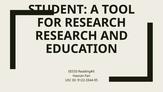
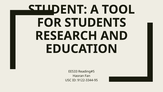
FOR RESEARCH: RESEARCH -> STUDENTS (95, 23)
